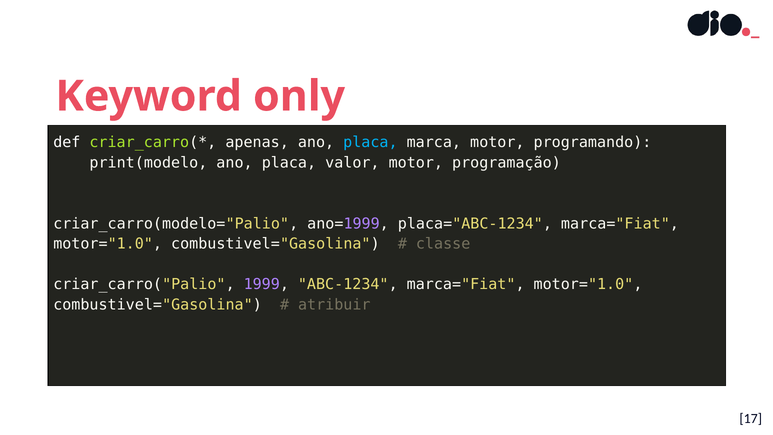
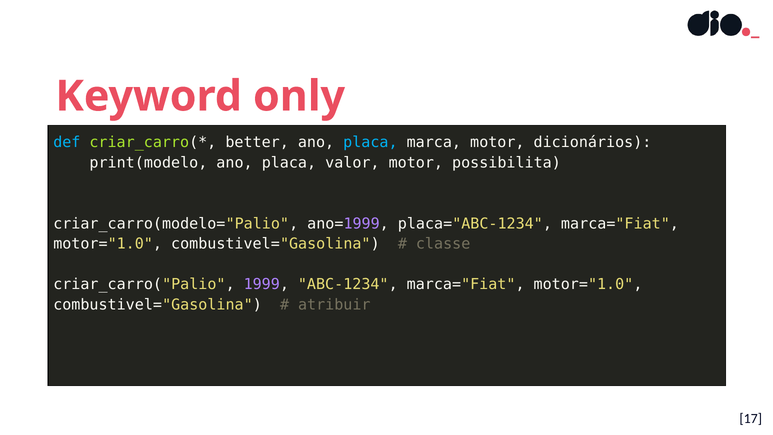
def colour: white -> light blue (67, 142)
apenas: apenas -> better (257, 142)
programando: programando -> dicionários (592, 142)
programação: programação -> possibilita (506, 163)
